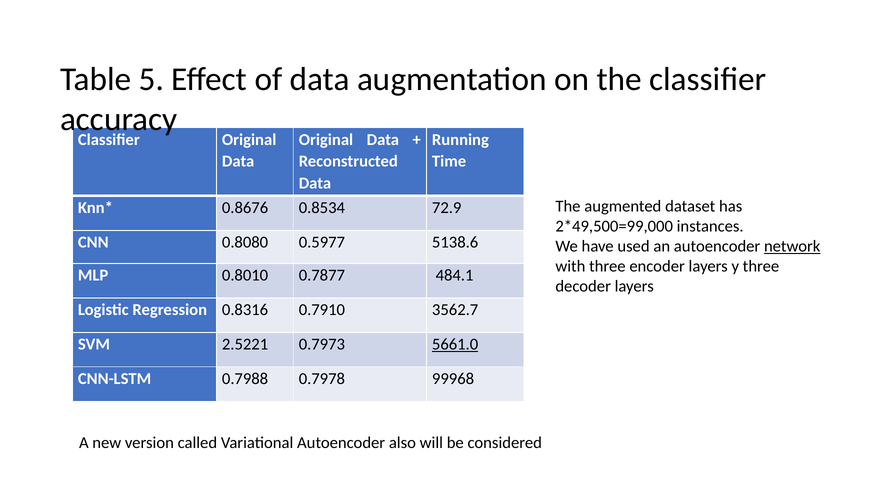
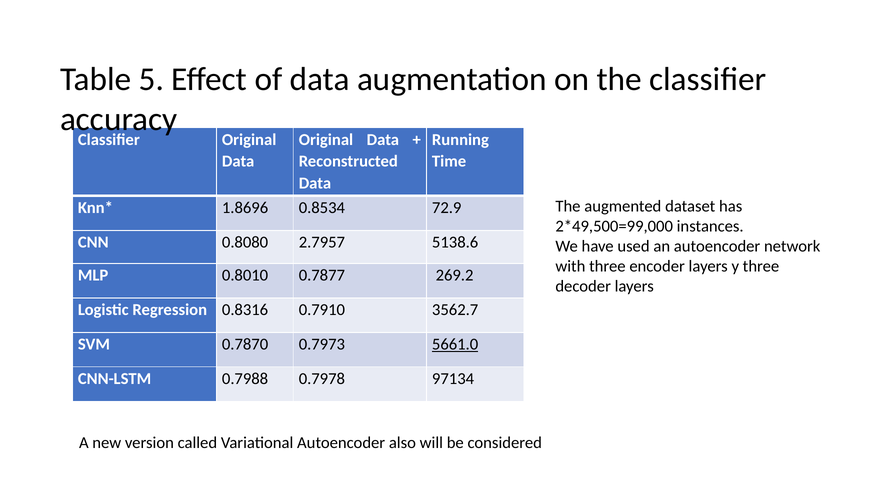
0.8676: 0.8676 -> 1.8696 (245, 208)
0.5977: 0.5977 -> 2.7957 (322, 242)
network underline: present -> none (792, 247)
484.1: 484.1 -> 269.2 (455, 276)
2.5221: 2.5221 -> 0.7870 (245, 345)
99968: 99968 -> 97134 (453, 379)
